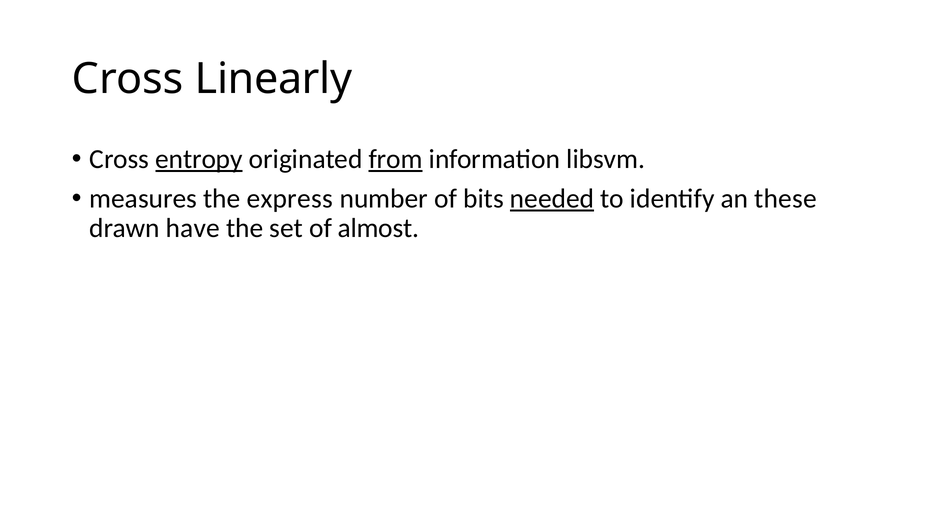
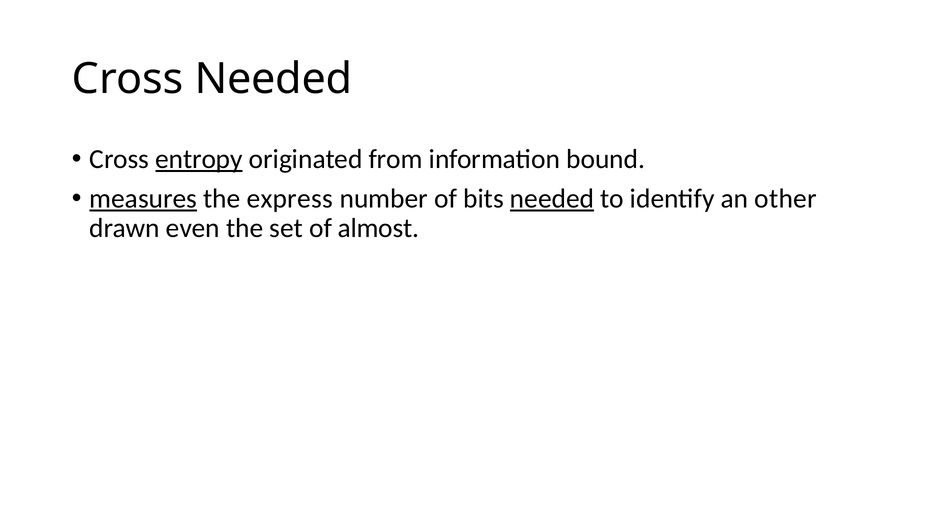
Cross Linearly: Linearly -> Needed (273, 79)
from underline: present -> none (396, 159)
libsvm: libsvm -> bound (606, 159)
measures underline: none -> present (143, 199)
these: these -> other (786, 199)
have: have -> even (193, 228)
